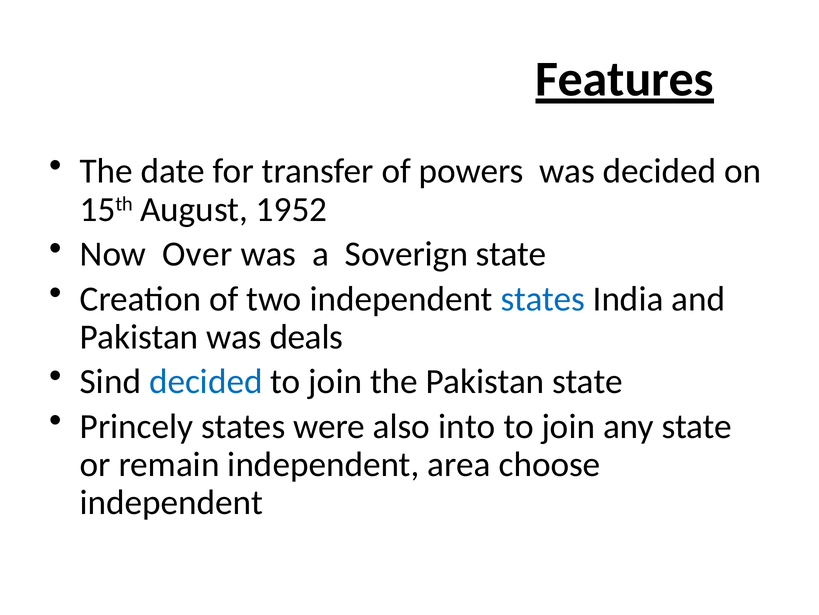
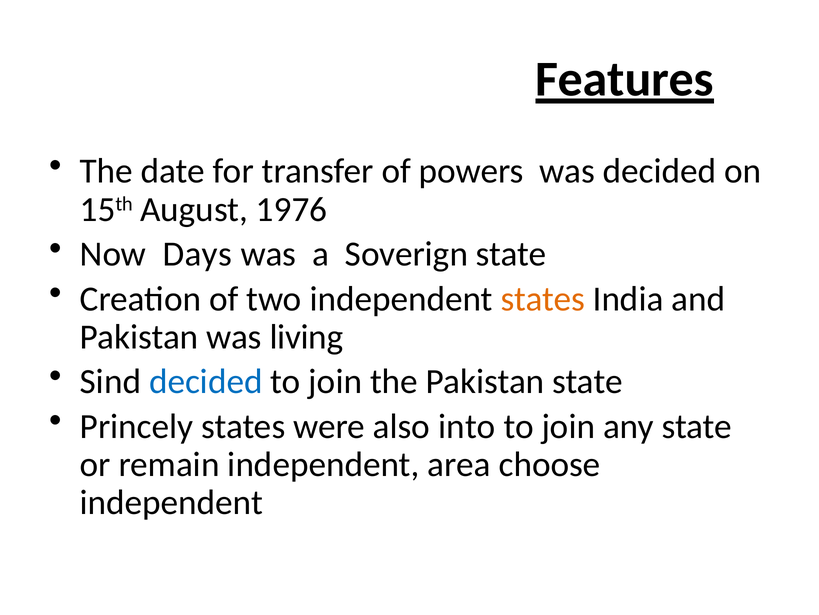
1952: 1952 -> 1976 (292, 209)
Over: Over -> Days (197, 254)
states colour: blue -> orange (543, 298)
deals: deals -> living (306, 337)
